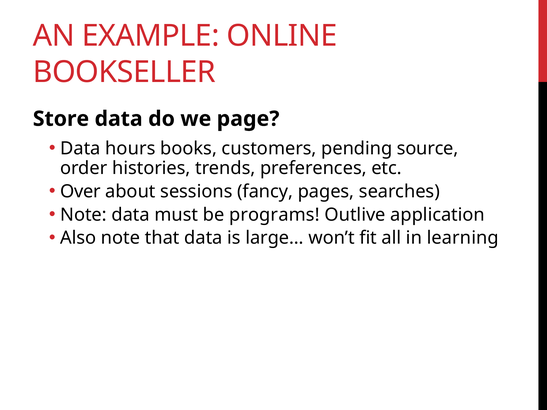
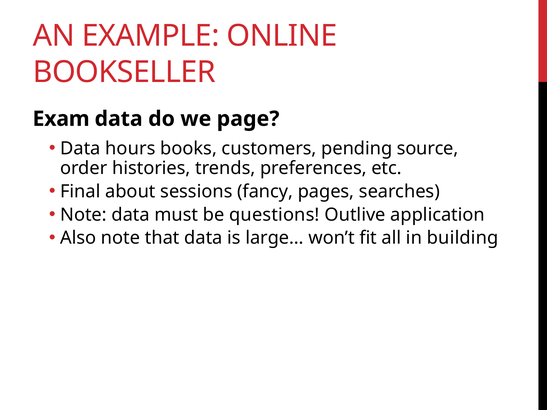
Store: Store -> Exam (61, 119)
Over: Over -> Final (80, 191)
programs: programs -> questions (274, 215)
learning: learning -> building (463, 238)
